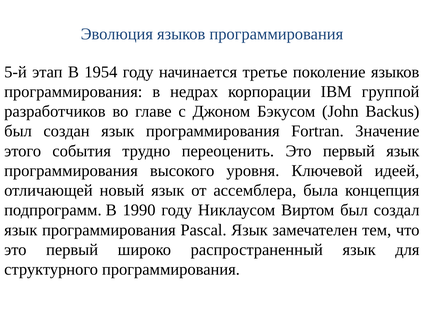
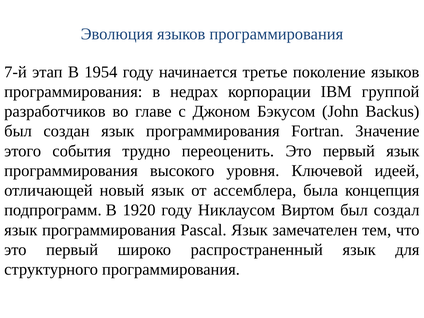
5-й: 5-й -> 7-й (16, 72)
1990: 1990 -> 1920 (139, 210)
